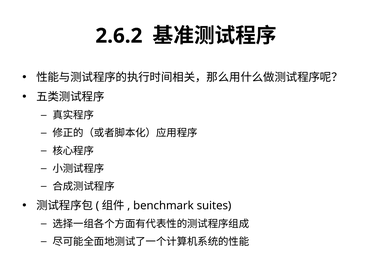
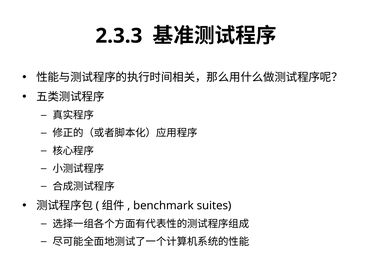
2.6.2: 2.6.2 -> 2.3.3 (119, 36)
